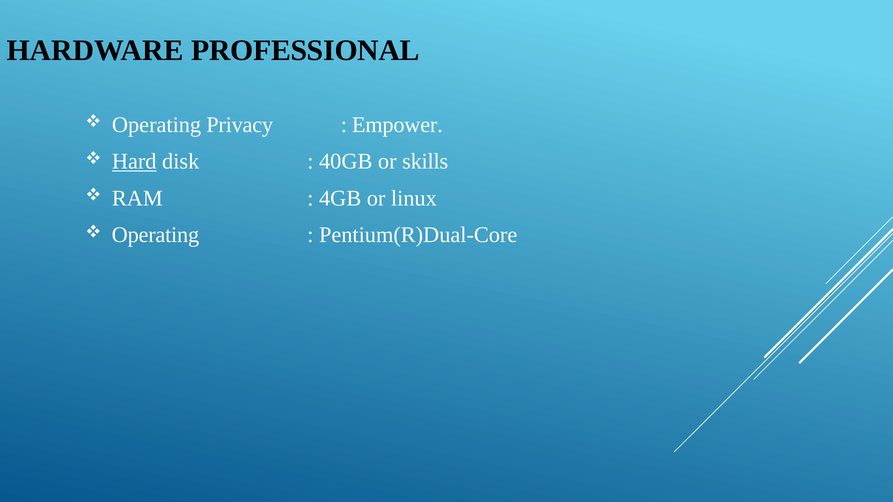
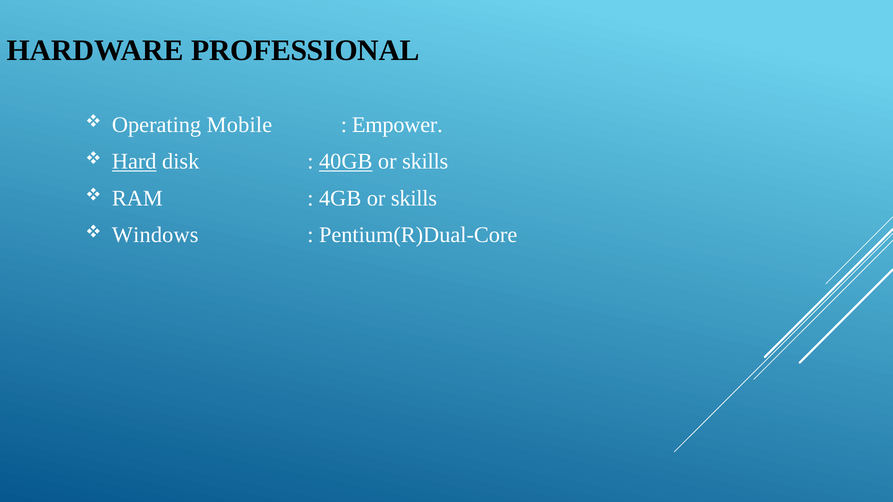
Privacy: Privacy -> Mobile (239, 125)
40GB underline: none -> present (346, 162)
4GB or linux: linux -> skills (414, 198)
Operating: Operating -> Windows (155, 235)
